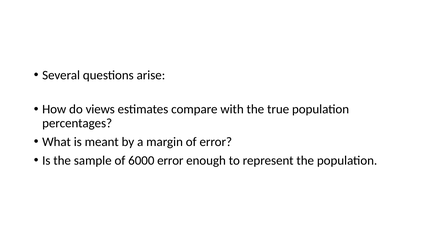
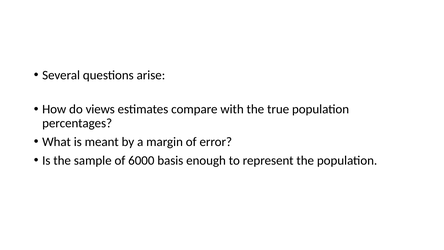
6000 error: error -> basis (170, 160)
